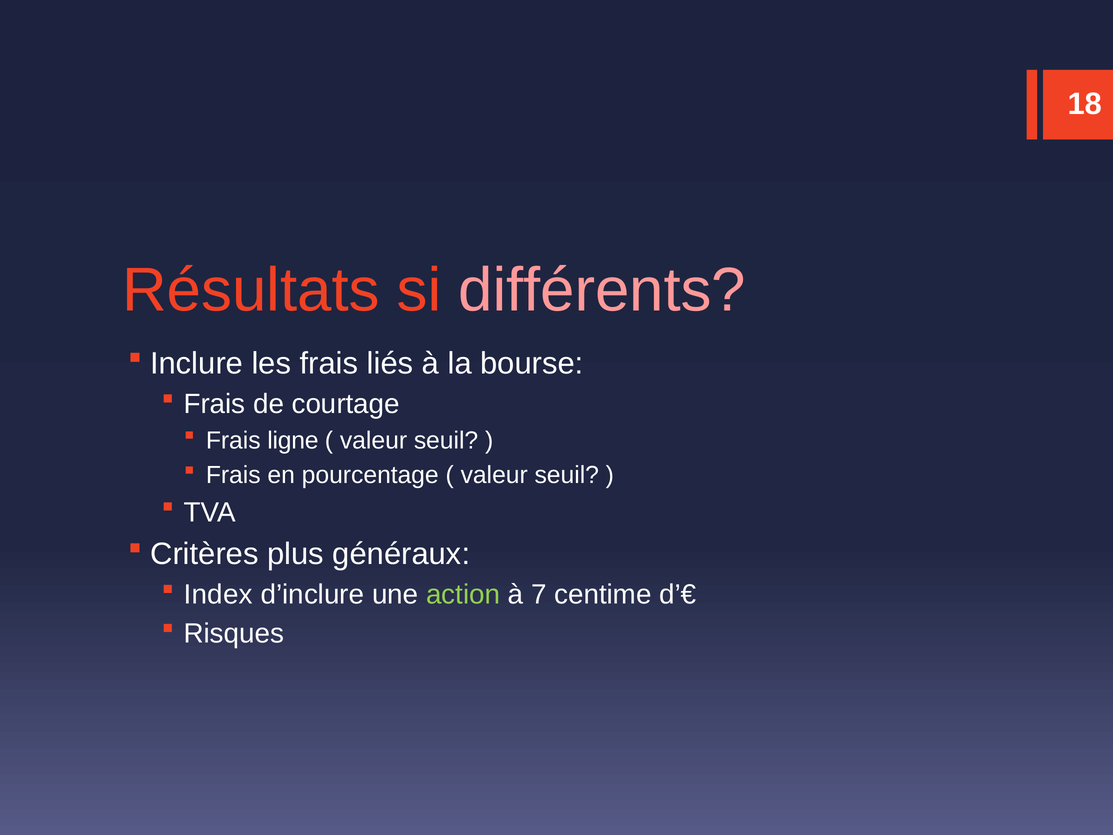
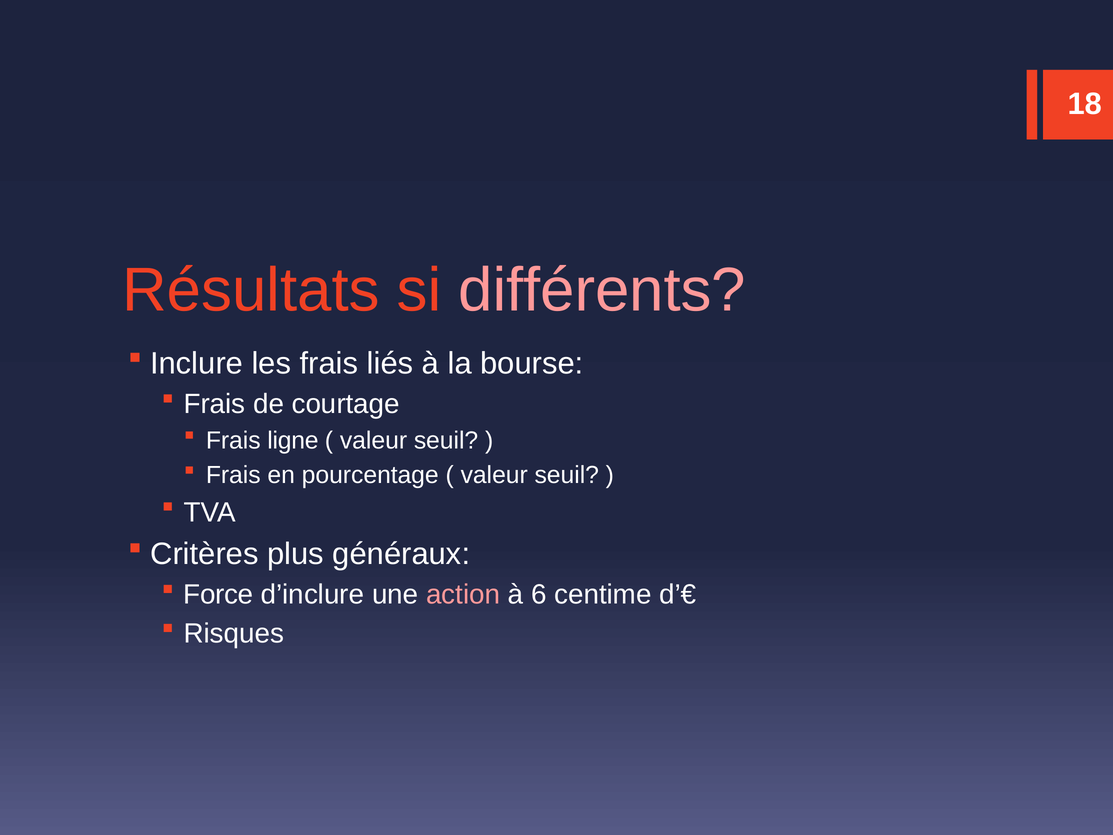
Index: Index -> Force (218, 594)
action colour: light green -> pink (463, 594)
7: 7 -> 6 (539, 594)
